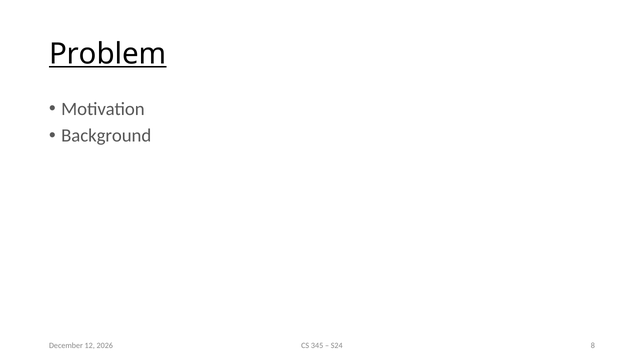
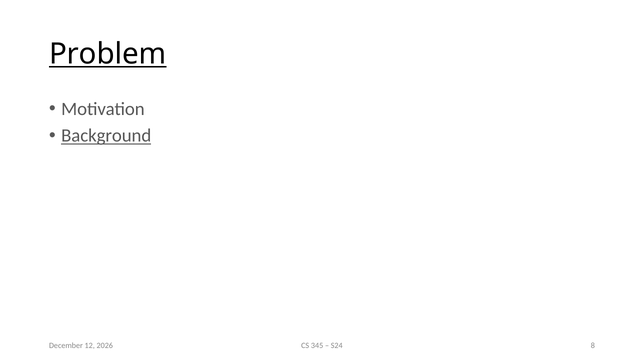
Background underline: none -> present (106, 136)
